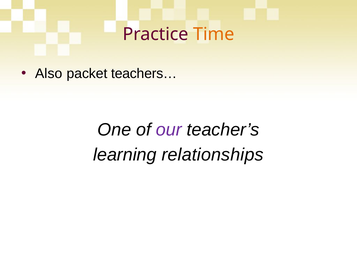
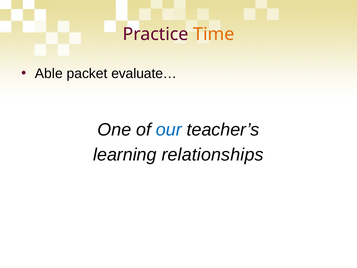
Also: Also -> Able (49, 74)
teachers…: teachers… -> evaluate… (144, 74)
our colour: purple -> blue (169, 130)
